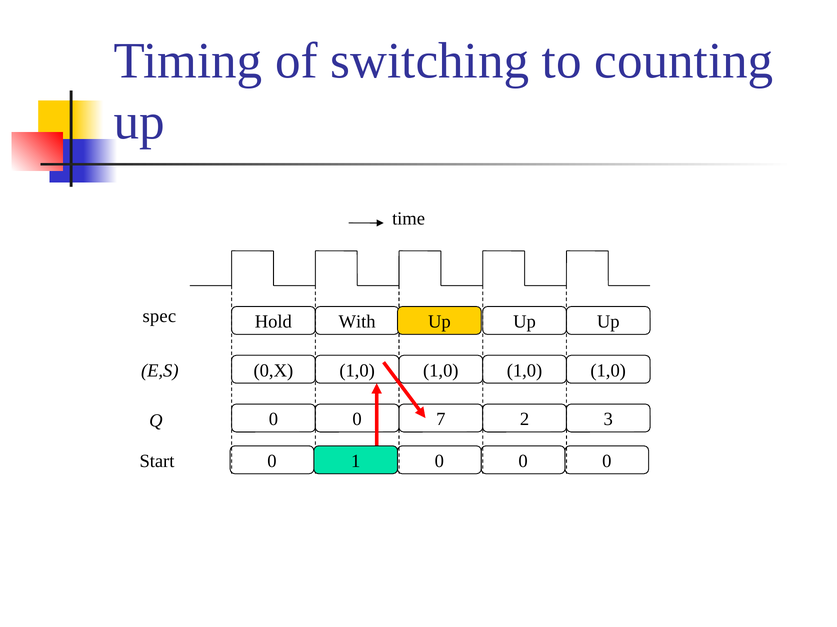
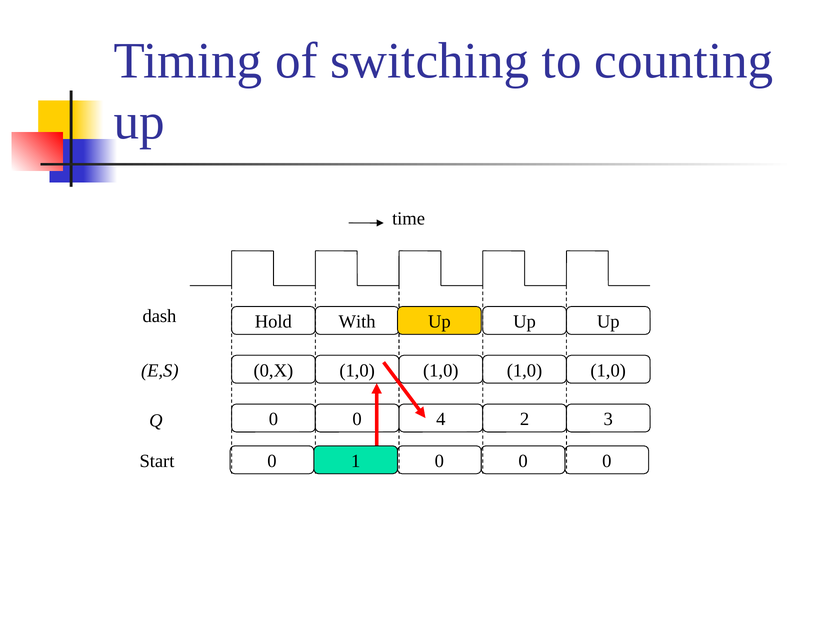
spec: spec -> dash (159, 317)
7: 7 -> 4 (441, 420)
